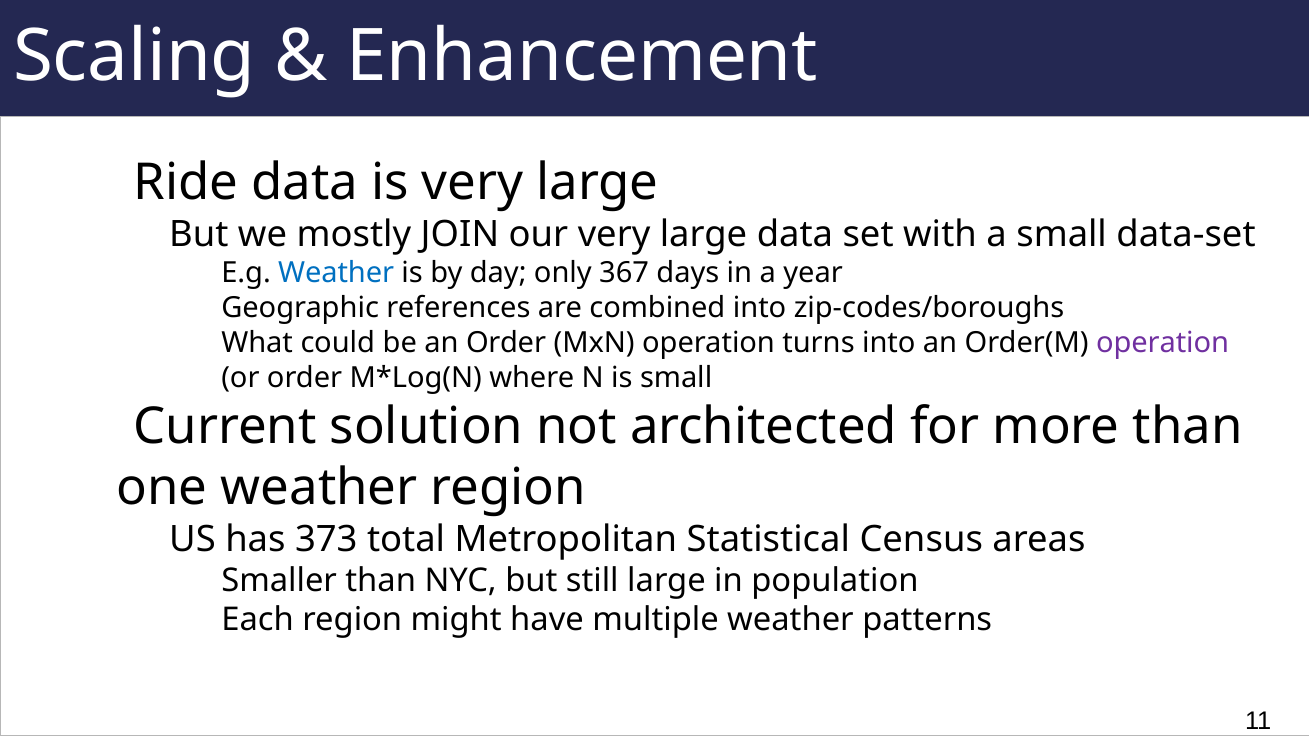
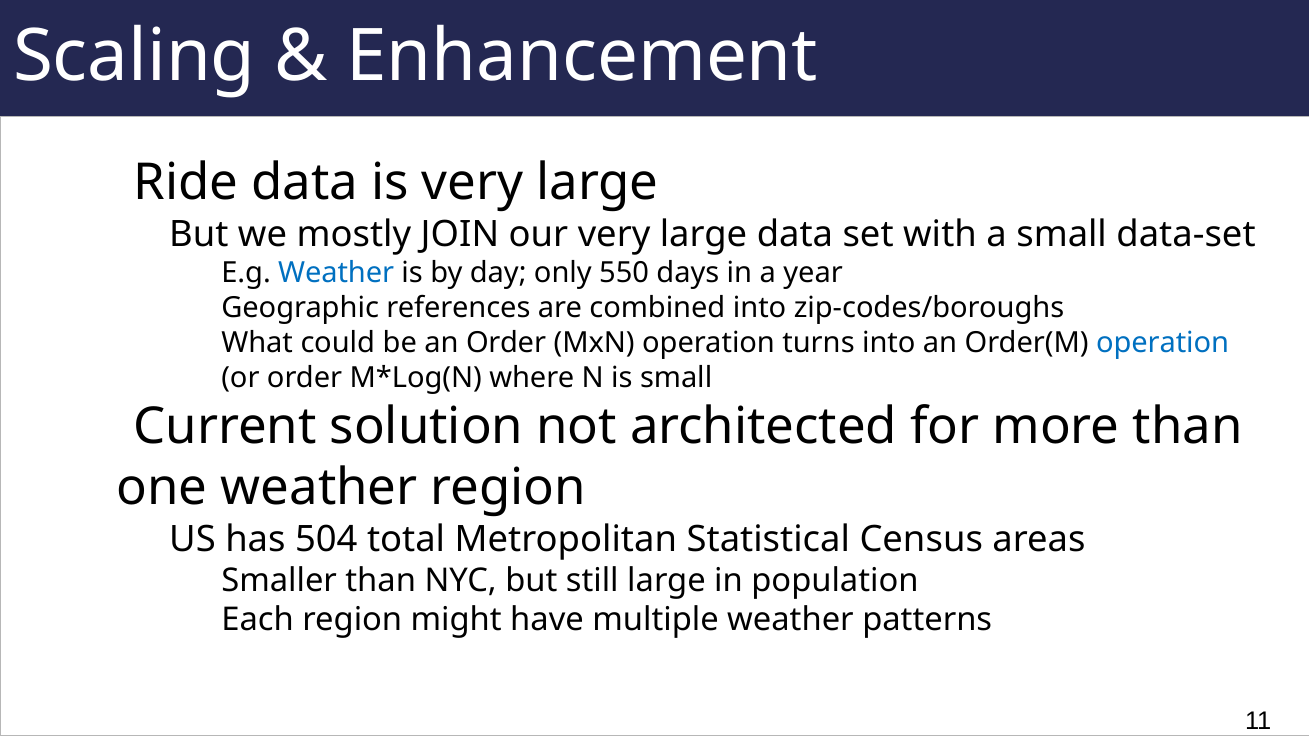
367: 367 -> 550 (624, 273)
operation colour: purple -> blue (1163, 343)
373: 373 -> 504 (326, 540)
